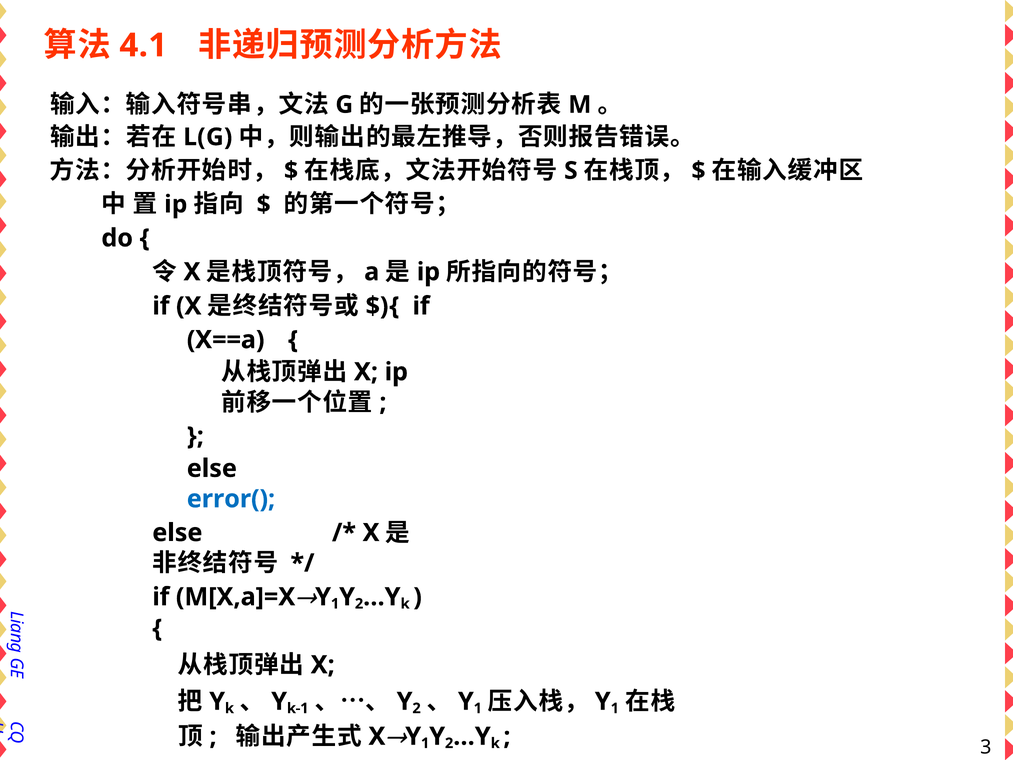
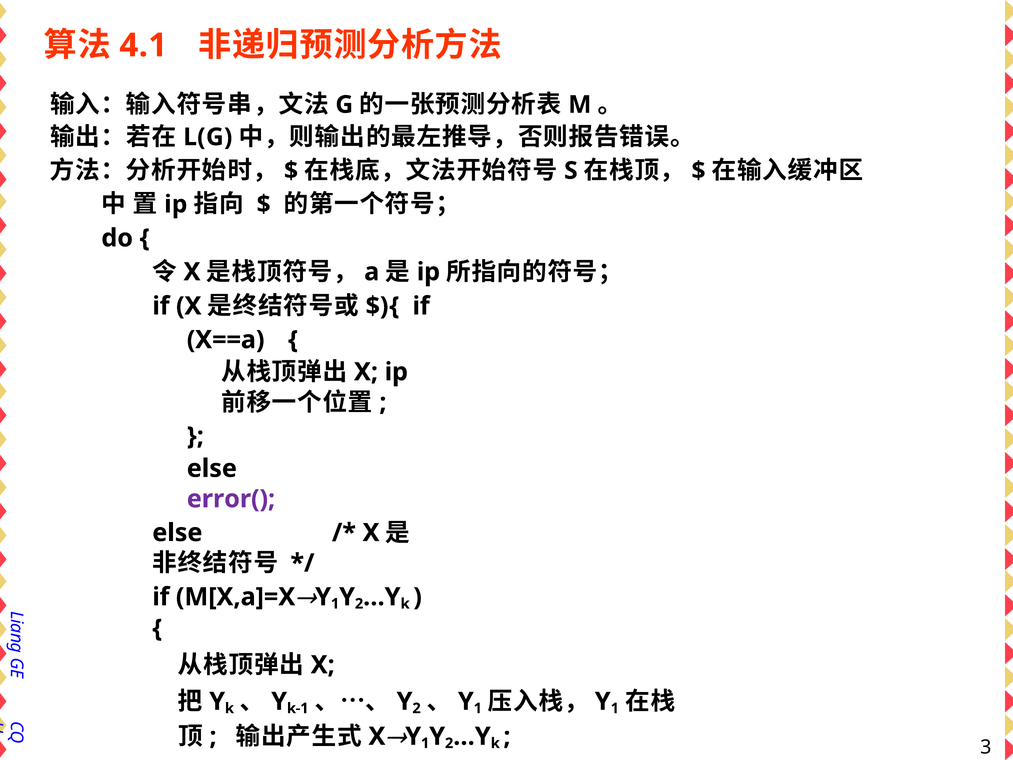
error( colour: blue -> purple (231, 499)
